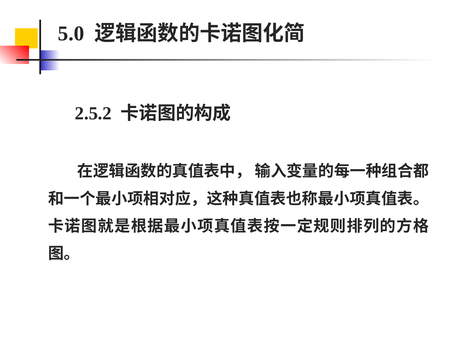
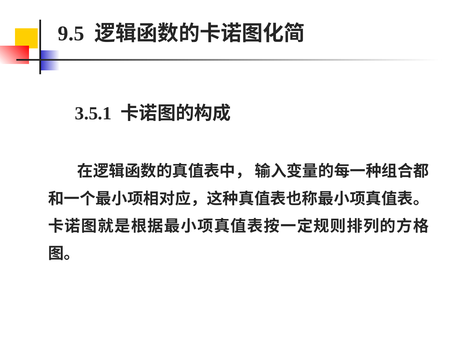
5.0: 5.0 -> 9.5 (71, 34)
2.5.2: 2.5.2 -> 3.5.1 (93, 113)
